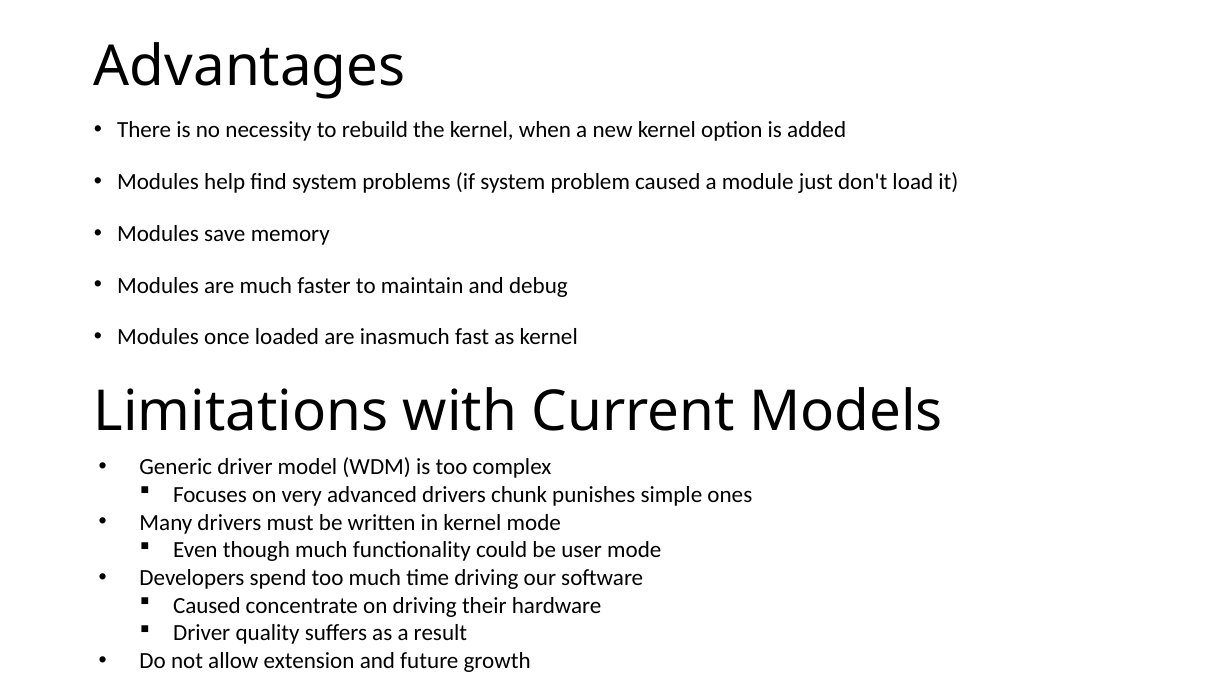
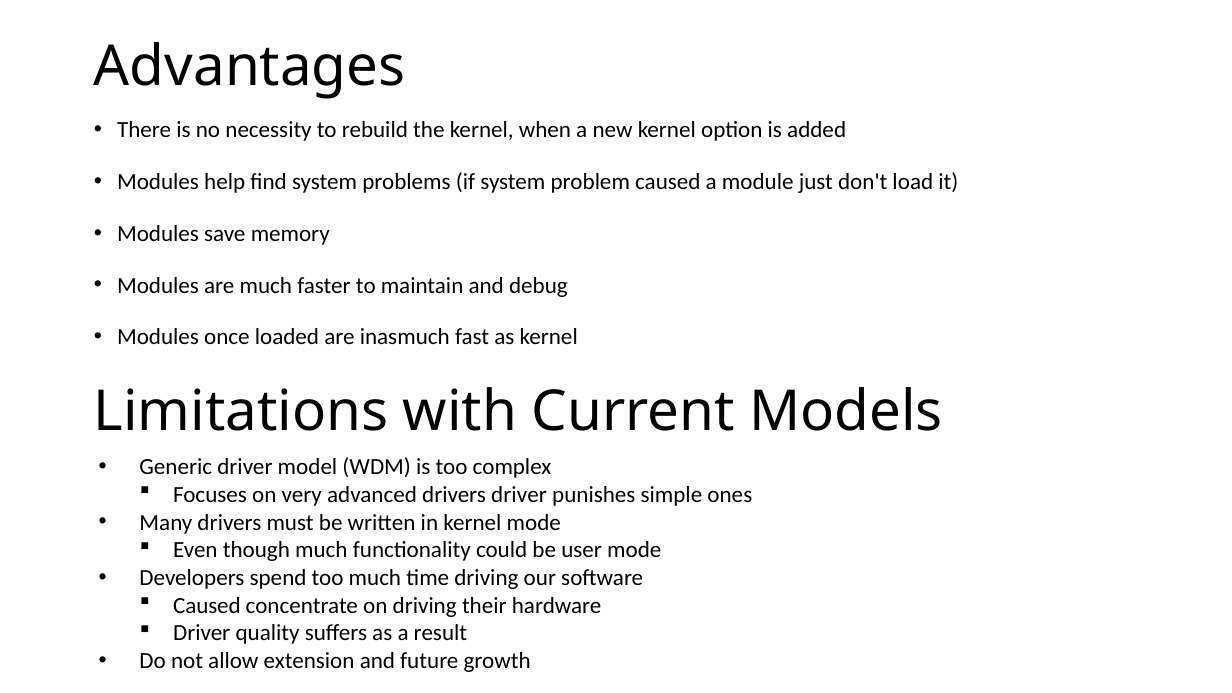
drivers chunk: chunk -> driver (519, 495)
